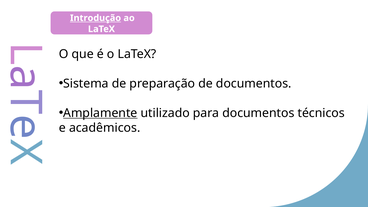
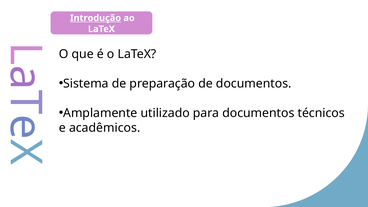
Amplamente underline: present -> none (100, 113)
